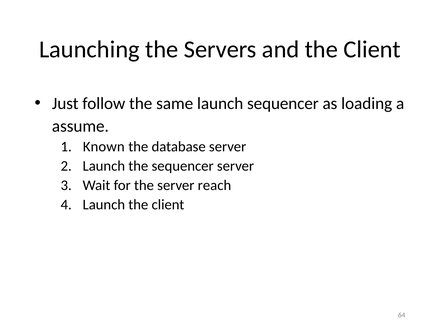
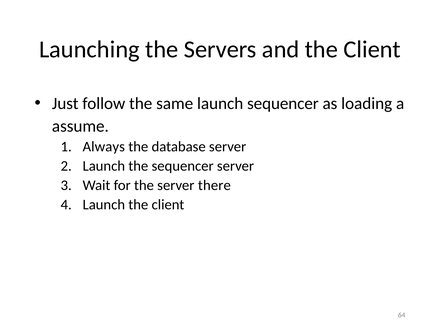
Known: Known -> Always (104, 147)
reach: reach -> there (214, 185)
